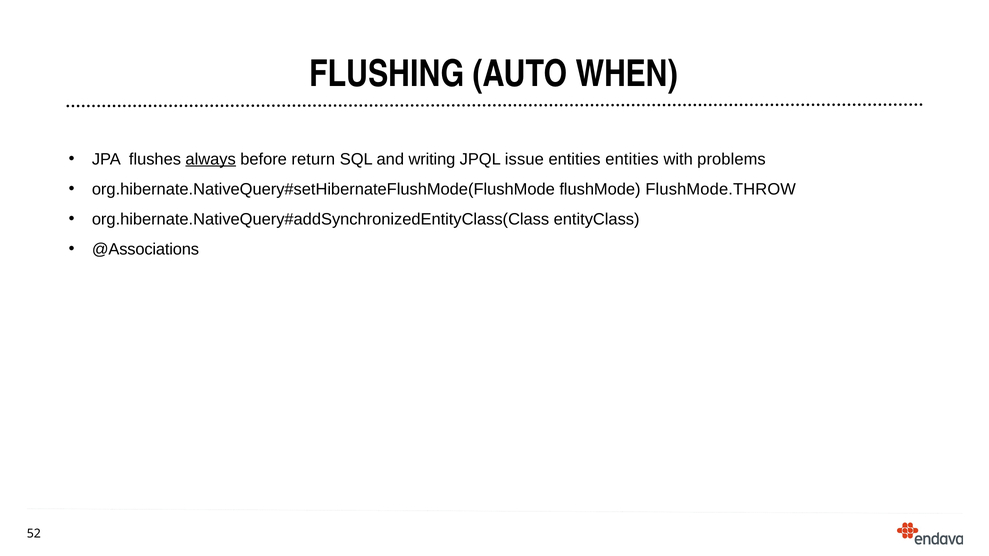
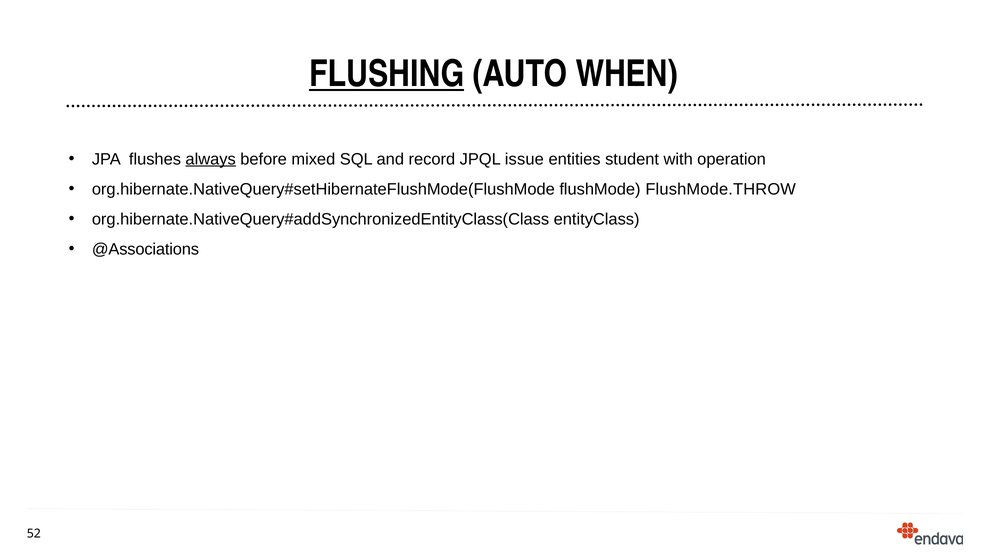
FLUSHING underline: none -> present (387, 74)
return: return -> mixed (313, 159)
writing: writing -> record (432, 159)
entities entities: entities -> student (632, 159)
problems: problems -> operation (732, 159)
